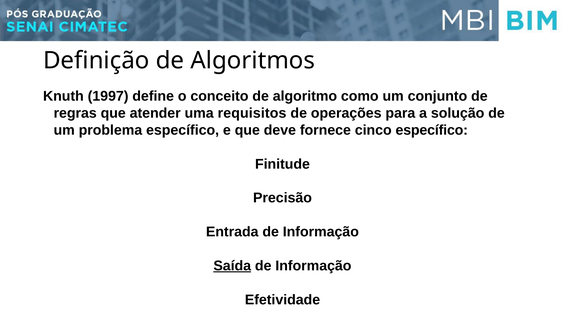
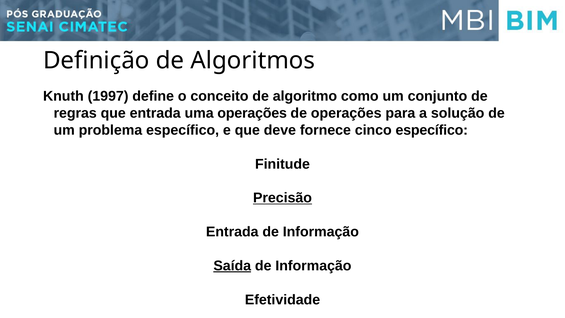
que atender: atender -> entrada (155, 113)
uma requisitos: requisitos -> operações (252, 113)
Precisão underline: none -> present (282, 198)
